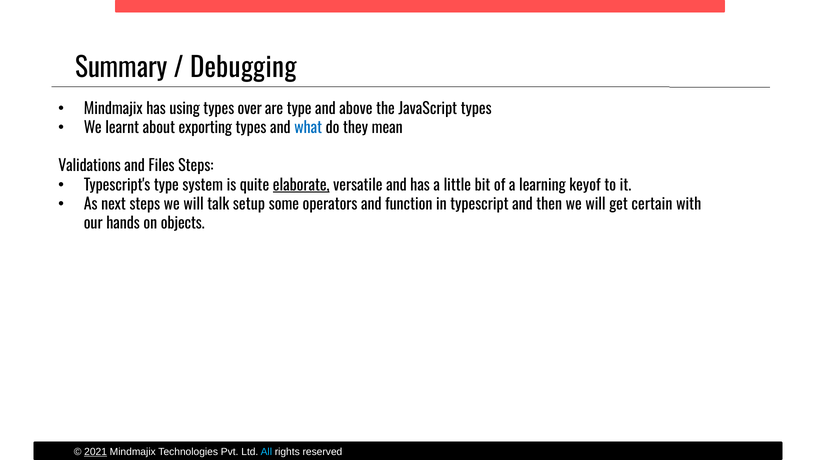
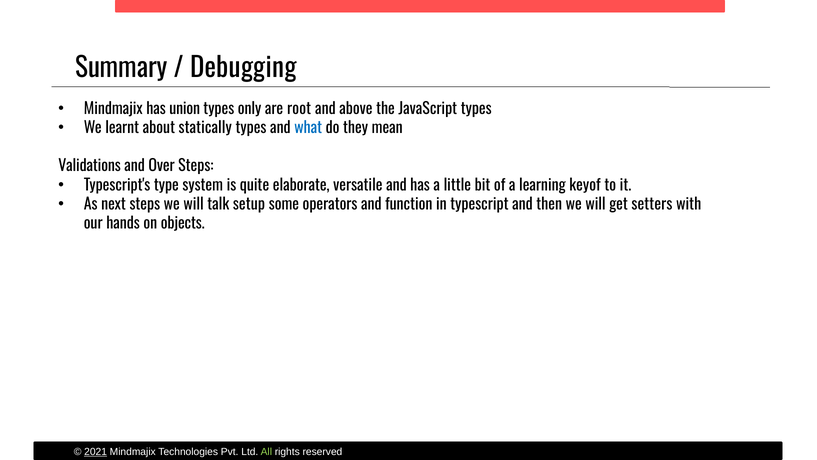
using: using -> union (185, 109)
over: over -> only (250, 109)
are type: type -> root (299, 109)
exporting: exporting -> statically (205, 128)
Files: Files -> Over (162, 166)
elaborate underline: present -> none (301, 185)
certain: certain -> setters (652, 204)
All colour: light blue -> light green (266, 451)
